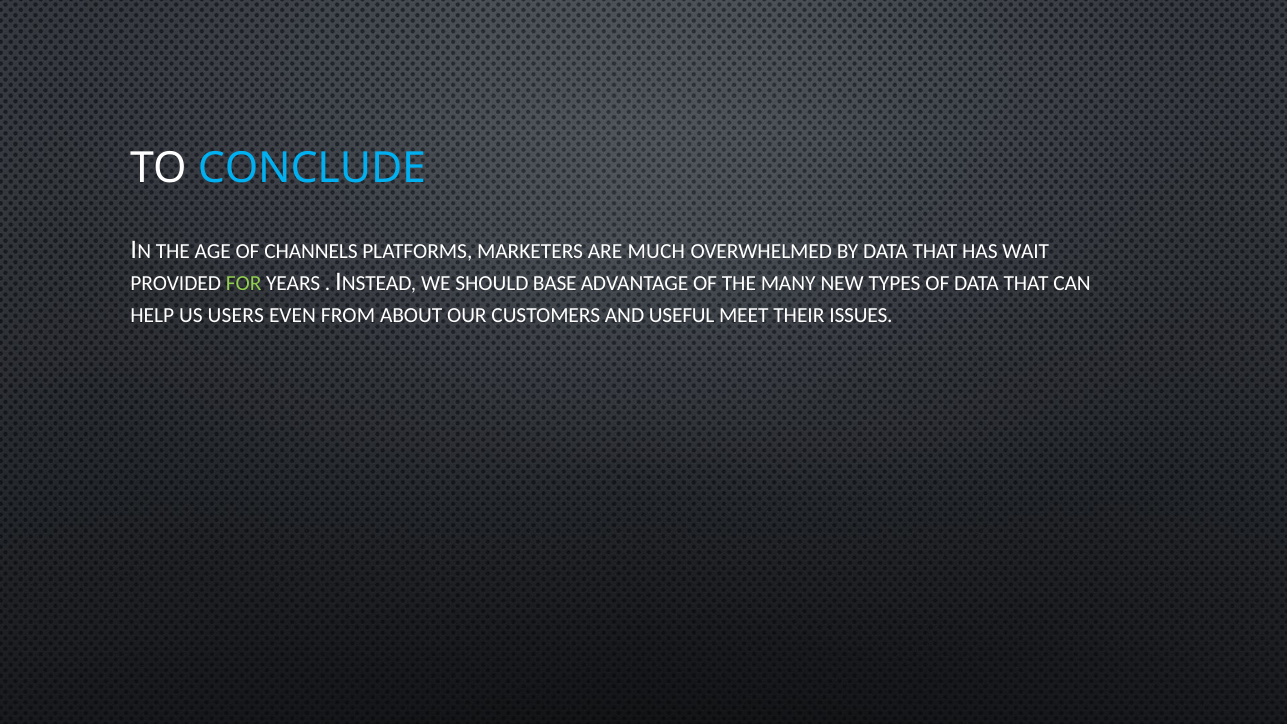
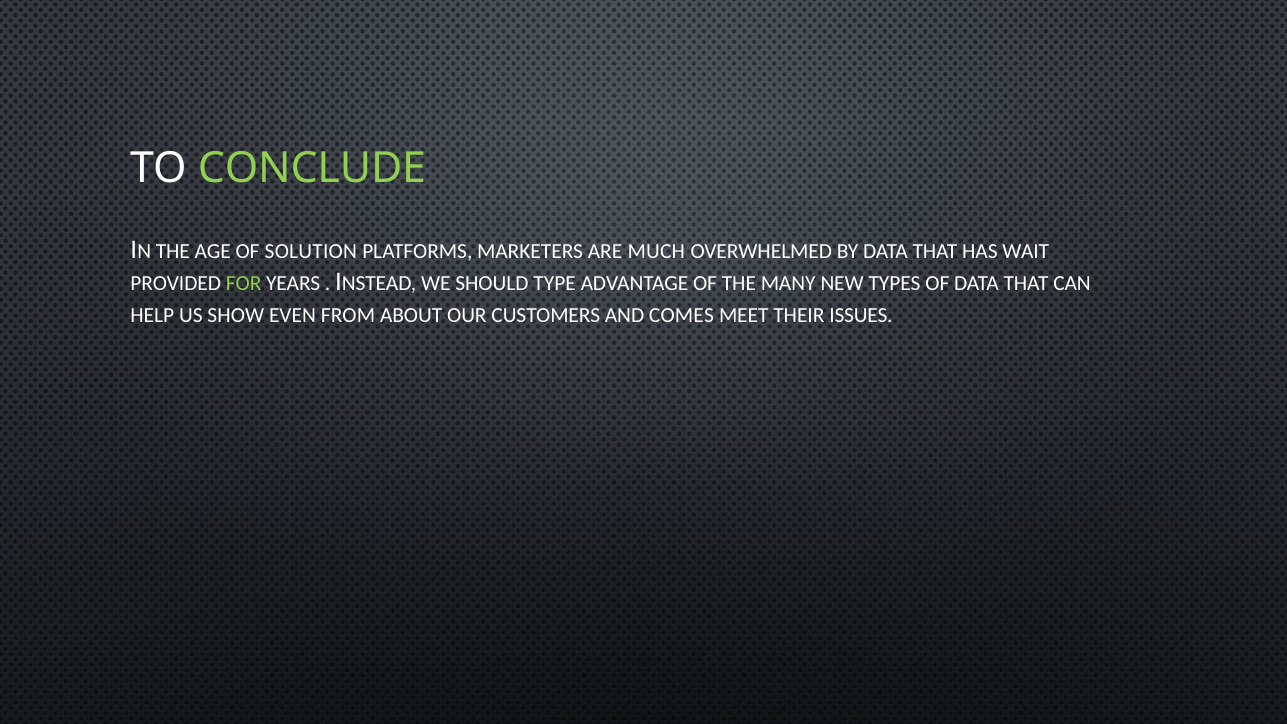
CONCLUDE colour: light blue -> light green (312, 168)
CHANNELS: CHANNELS -> SOLUTION (311, 251)
BASE: BASE -> TYPE (555, 283)
USERS: USERS -> SHOW (236, 316)
USEFUL: USEFUL -> COMES (681, 316)
